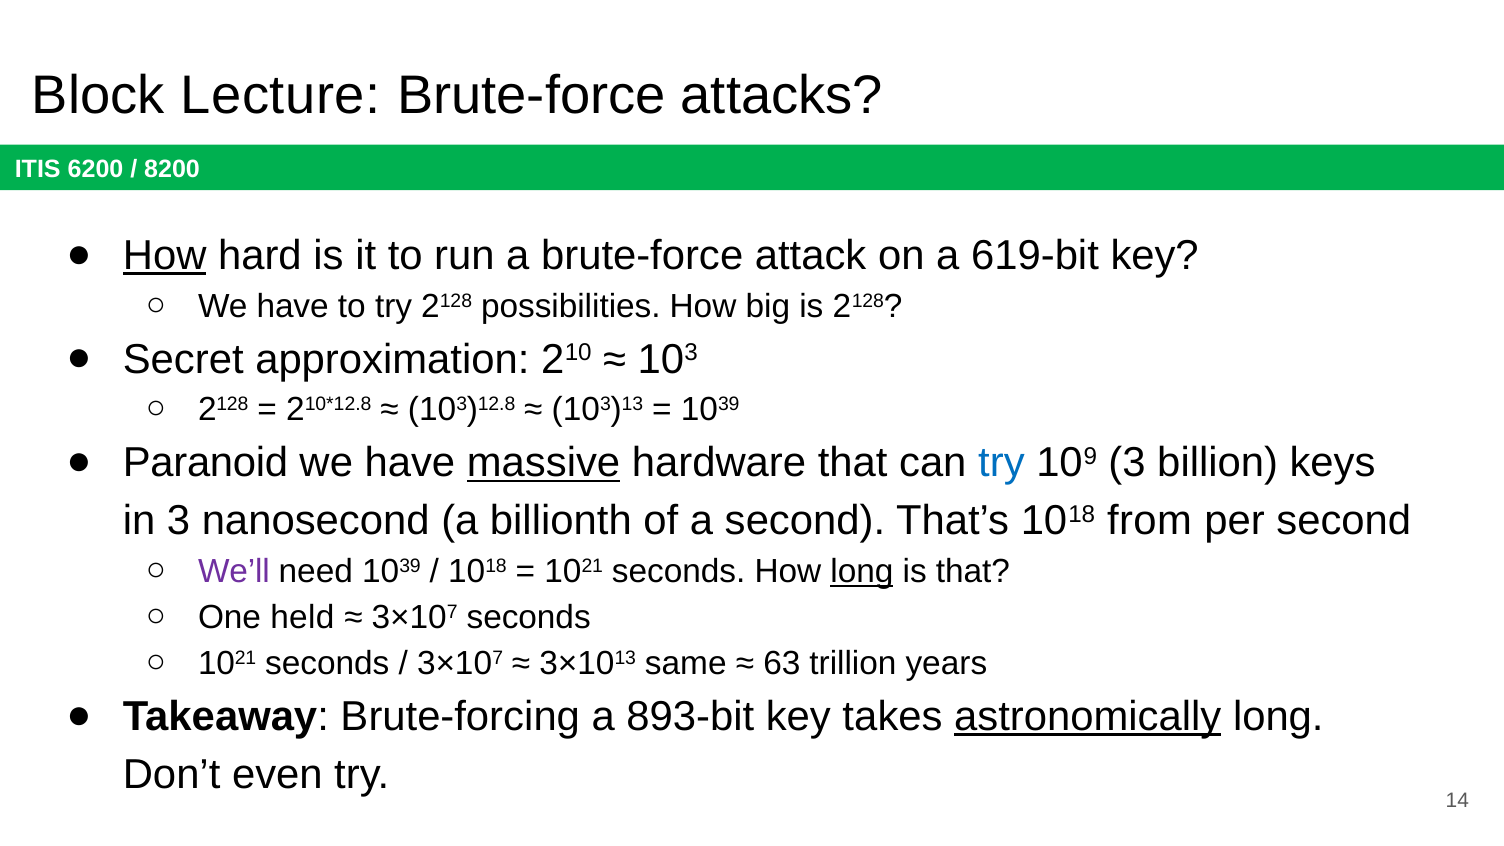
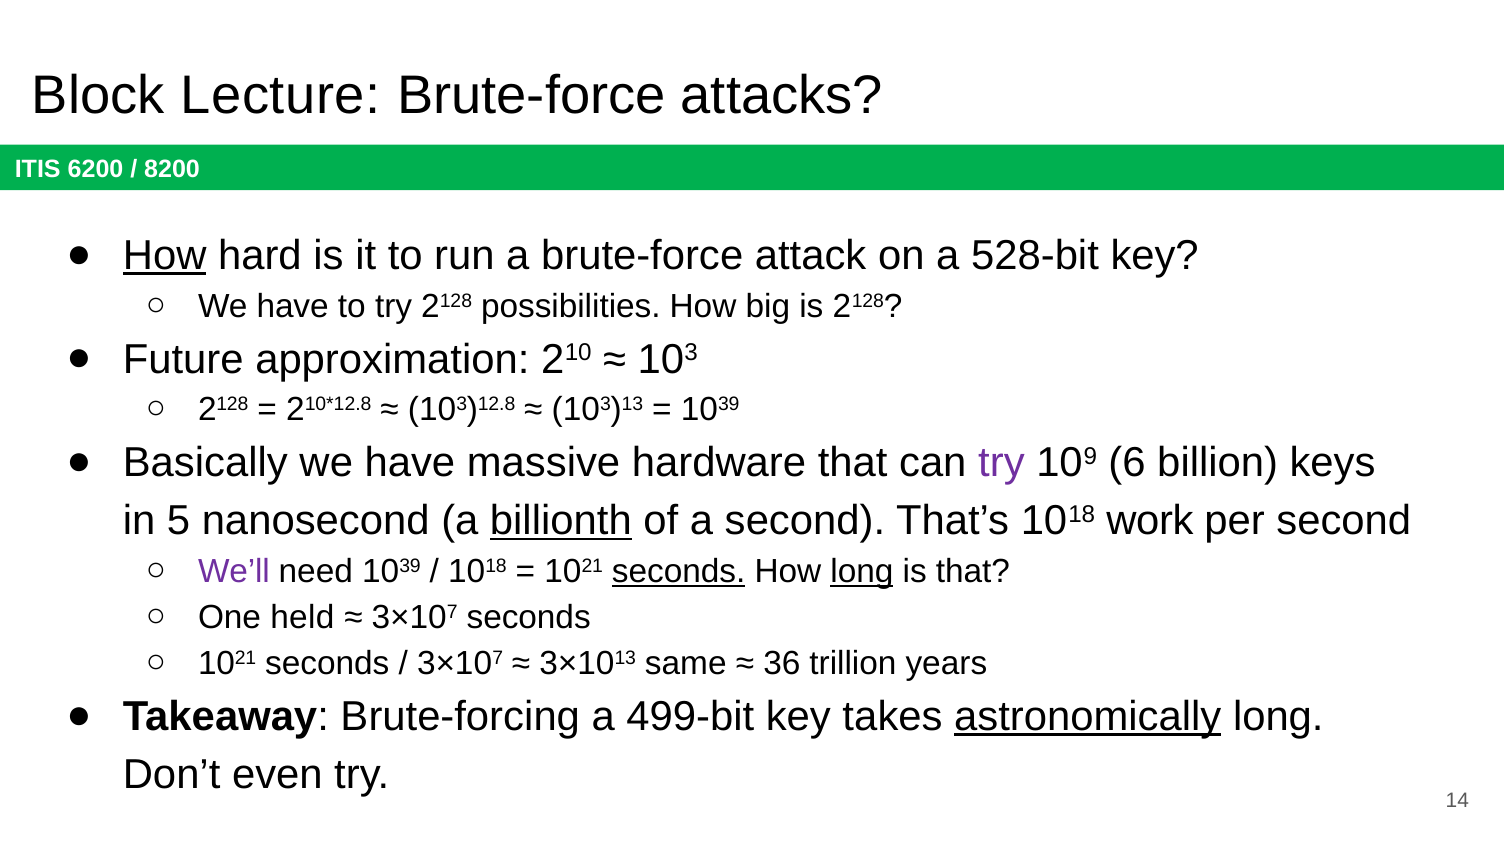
619-bit: 619-bit -> 528-bit (1035, 256)
Secret: Secret -> Future (183, 359)
Paranoid: Paranoid -> Basically (205, 463)
massive underline: present -> none (544, 463)
try colour: blue -> purple (1001, 463)
109 3: 3 -> 6 (1127, 463)
in 3: 3 -> 5 (179, 521)
billionth underline: none -> present (561, 521)
from: from -> work (1150, 521)
seconds underline: none -> present (679, 571)
63: 63 -> 36 (782, 663)
893-bit: 893-bit -> 499-bit (690, 717)
